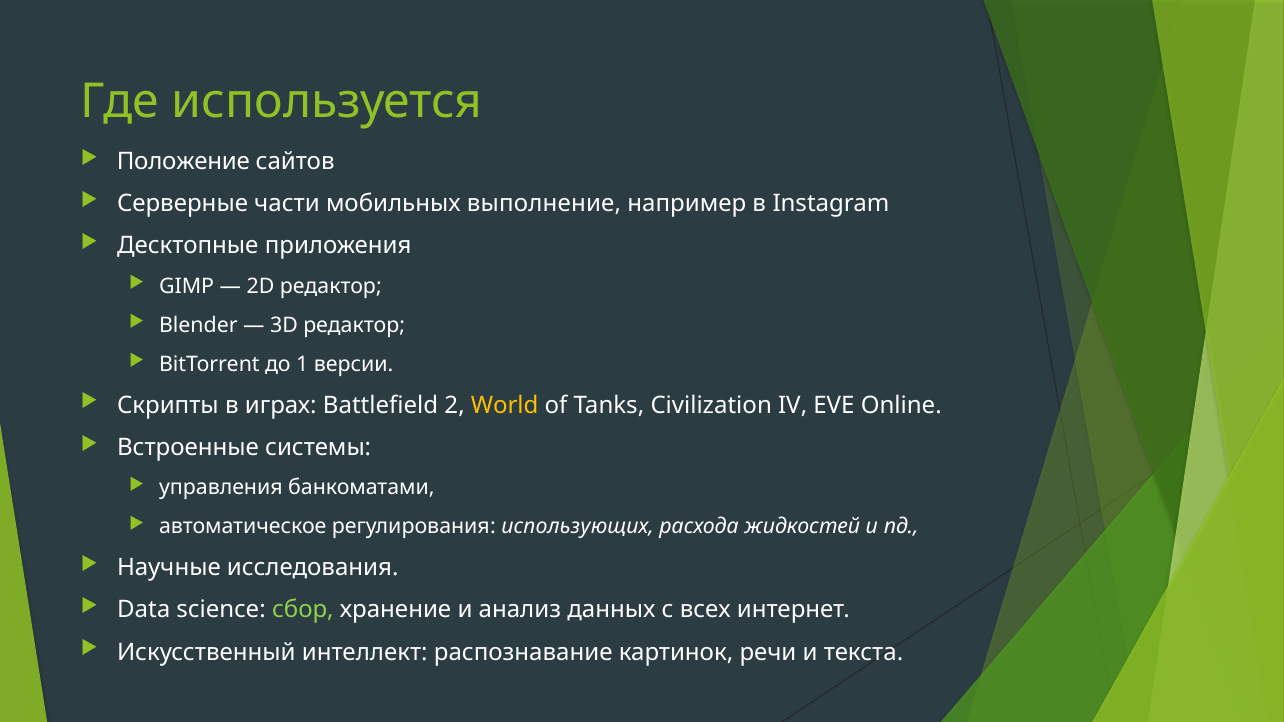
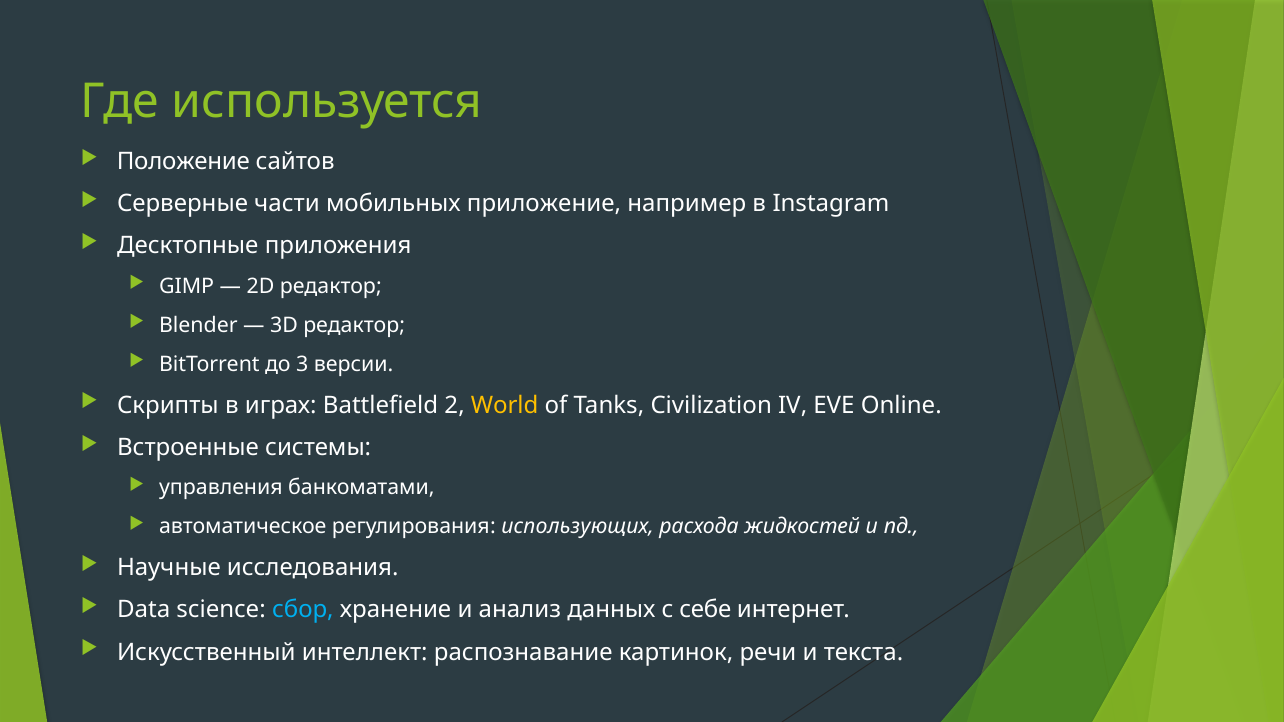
выполнение: выполнение -> приложение (544, 204)
1: 1 -> 3 (302, 364)
сбор colour: light green -> light blue (303, 610)
всех: всех -> себе (705, 610)
